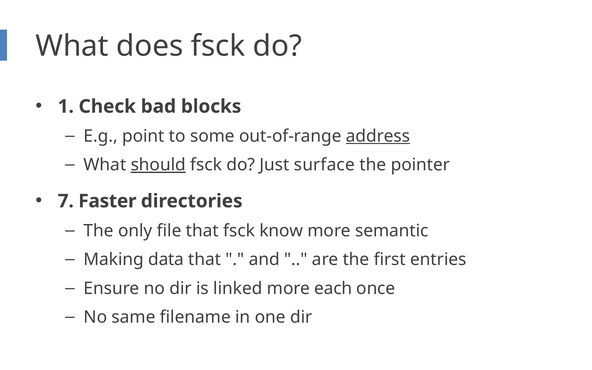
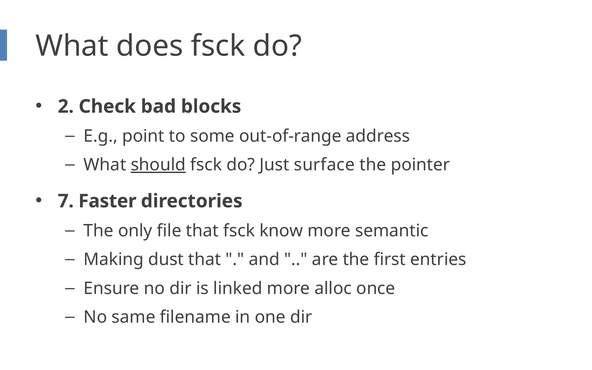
1: 1 -> 2 (66, 106)
address underline: present -> none (378, 136)
data: data -> dust (166, 260)
each: each -> alloc (333, 288)
